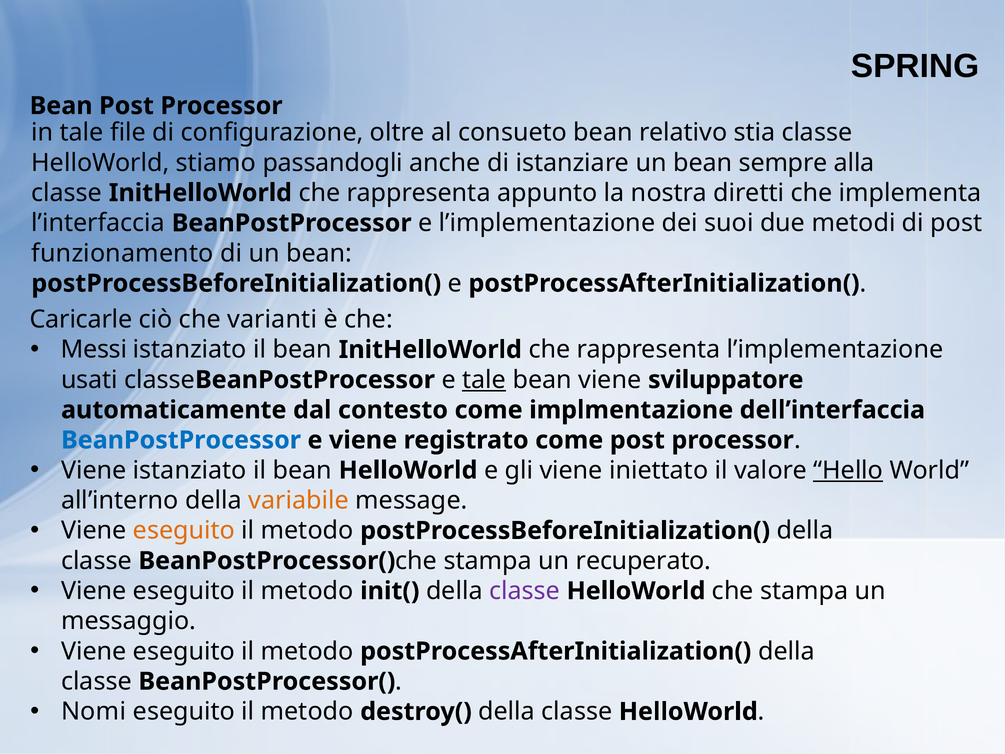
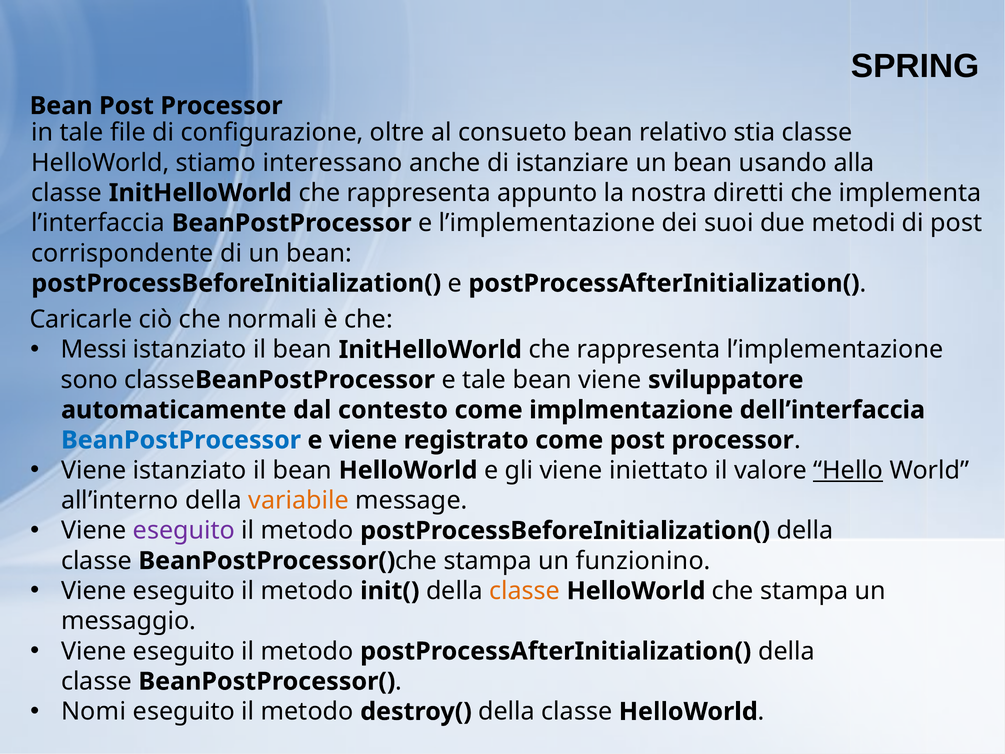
passandogli: passandogli -> interessano (333, 163)
sempre: sempre -> usando (783, 163)
funzionamento: funzionamento -> corrispondente (122, 253)
varianti: varianti -> normali (272, 319)
usati: usati -> sono (89, 380)
tale underline: present -> none (484, 380)
eseguito colour: orange -> purple (184, 530)
recuperato: recuperato -> funzionino (643, 561)
classe colour: purple -> orange (525, 591)
